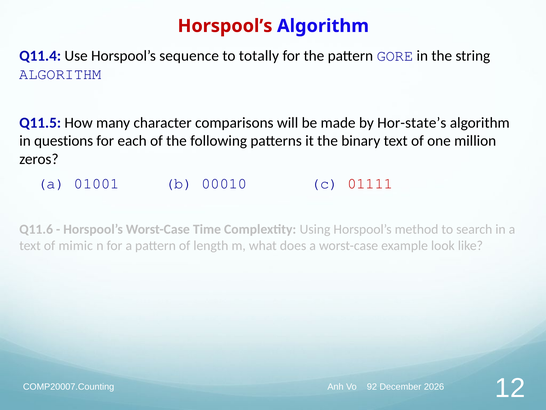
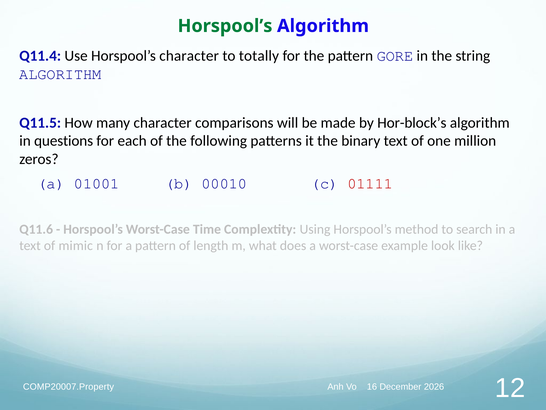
Horspool’s colour: red -> green (225, 26)
Horspool’s sequence: sequence -> character (189, 56)
Hor-state’s: Hor-state’s -> Hor-block’s (412, 123)
COMP20007.Counting: COMP20007.Counting -> COMP20007.Property (69, 386)
92: 92 -> 16 (372, 386)
